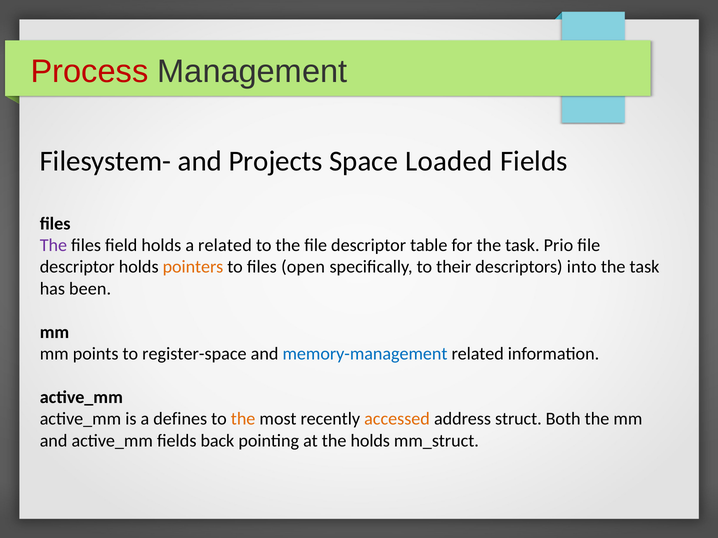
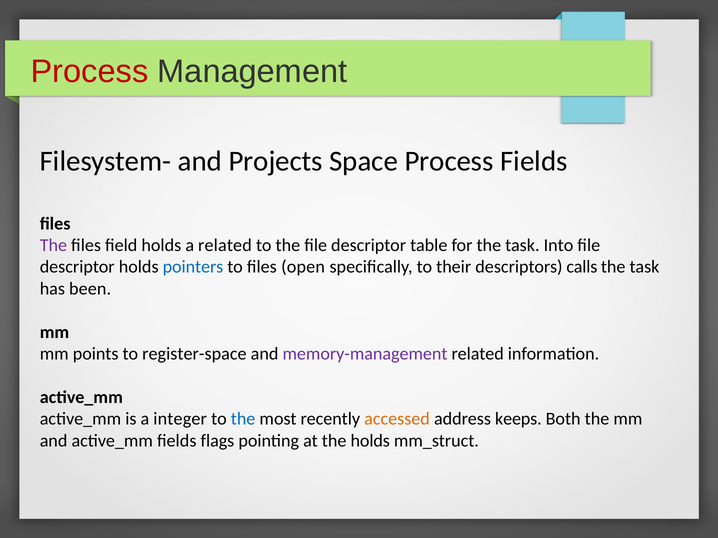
Space Loaded: Loaded -> Process (449, 162)
Prio: Prio -> Into (559, 246)
pointers colour: orange -> blue (193, 267)
into: into -> calls (582, 267)
memory-management colour: blue -> purple (365, 354)
defines: defines -> integer (180, 419)
the colour: orange -> blue (243, 419)
struct: struct -> keeps (518, 419)
back: back -> flags (217, 441)
